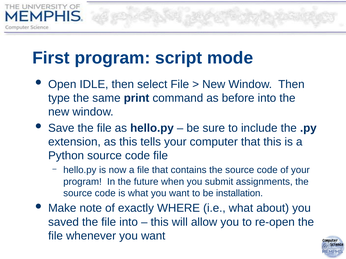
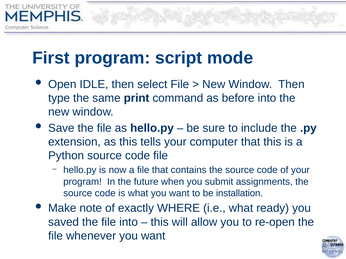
about: about -> ready (273, 209)
